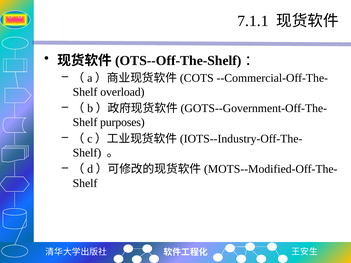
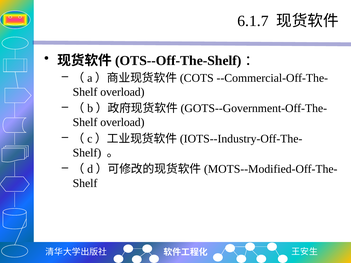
7.1.1: 7.1.1 -> 6.1.7 (253, 21)
purposes: purposes -> overload (122, 122)
